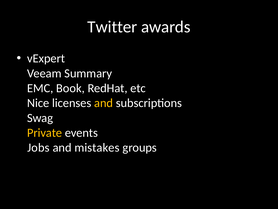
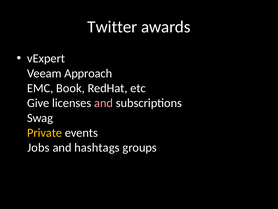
Summary: Summary -> Approach (88, 73)
Nice: Nice -> Give (38, 103)
and colour: yellow -> pink (104, 103)
mistakes: mistakes -> hashtags (97, 147)
